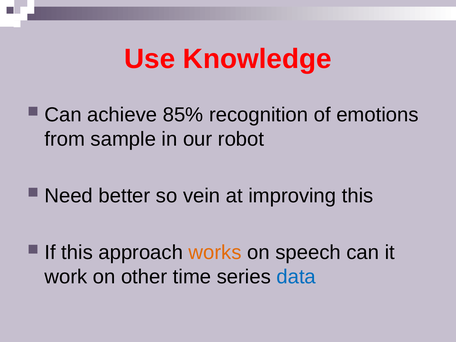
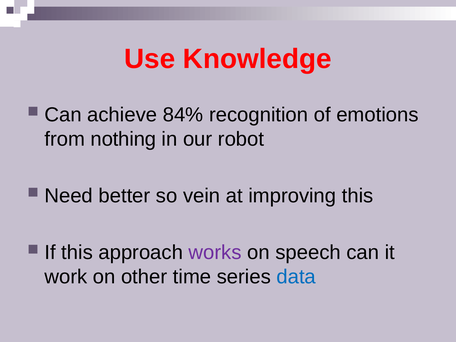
85%: 85% -> 84% (183, 115)
sample: sample -> nothing (123, 139)
works colour: orange -> purple (215, 253)
